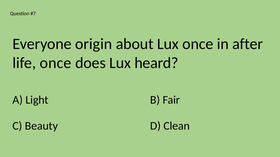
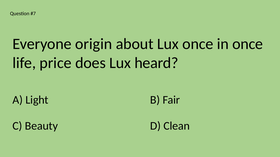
in after: after -> once (248, 44)
life once: once -> price (56, 63)
